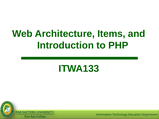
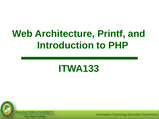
Items: Items -> Printf (111, 34)
